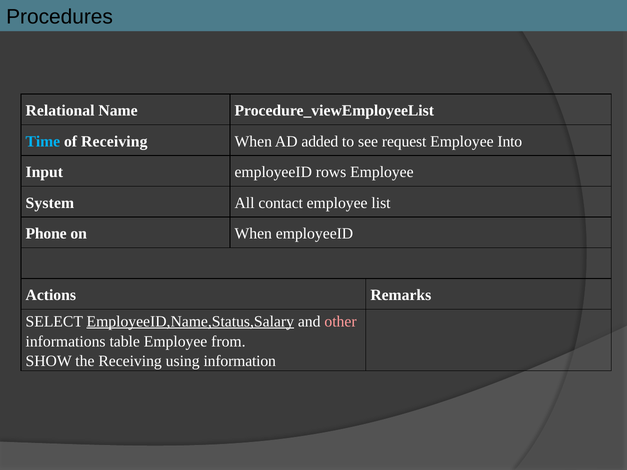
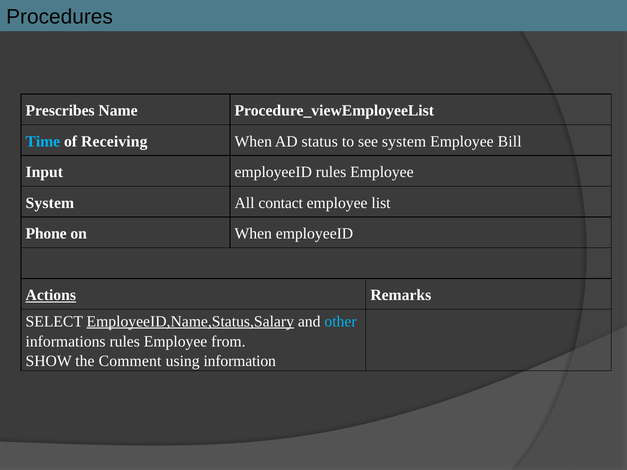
Relational: Relational -> Prescribes (60, 111)
added: added -> status (320, 142)
see request: request -> system (404, 142)
Into: Into -> Bill (510, 142)
employeeID rows: rows -> rules (331, 172)
Actions underline: none -> present (51, 295)
other colour: pink -> light blue (341, 322)
informations table: table -> rules (125, 342)
the Receiving: Receiving -> Comment (130, 361)
